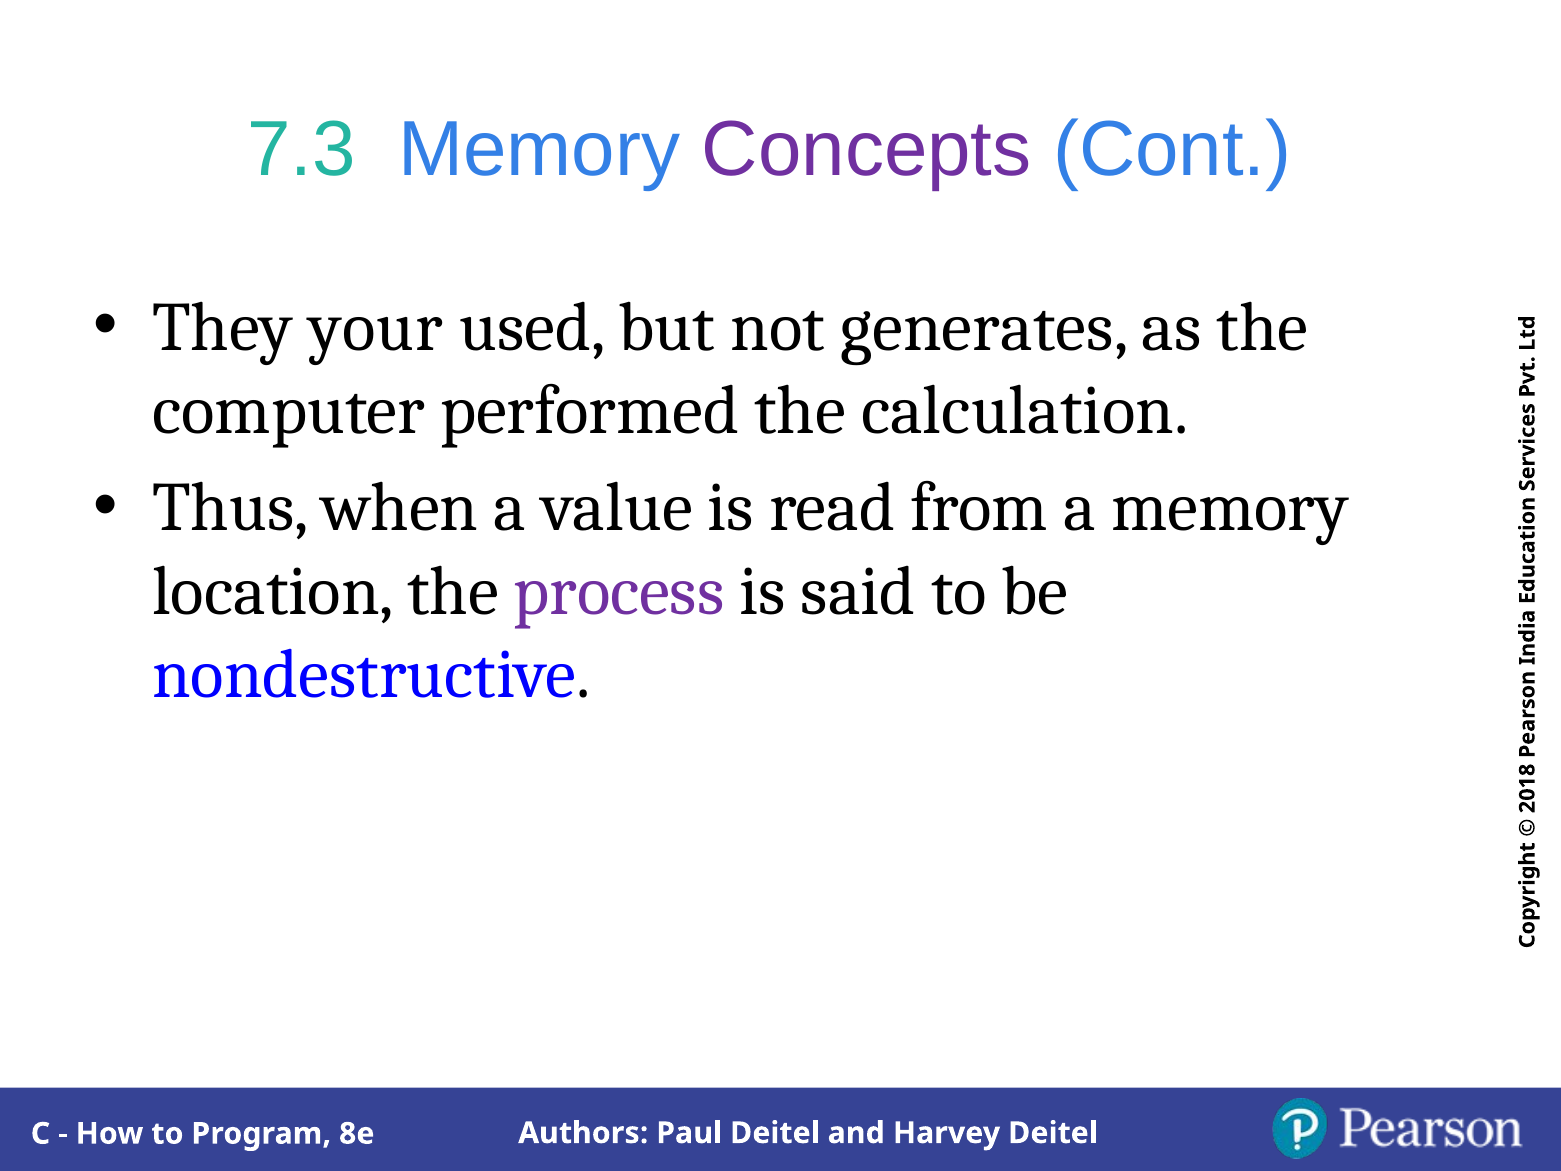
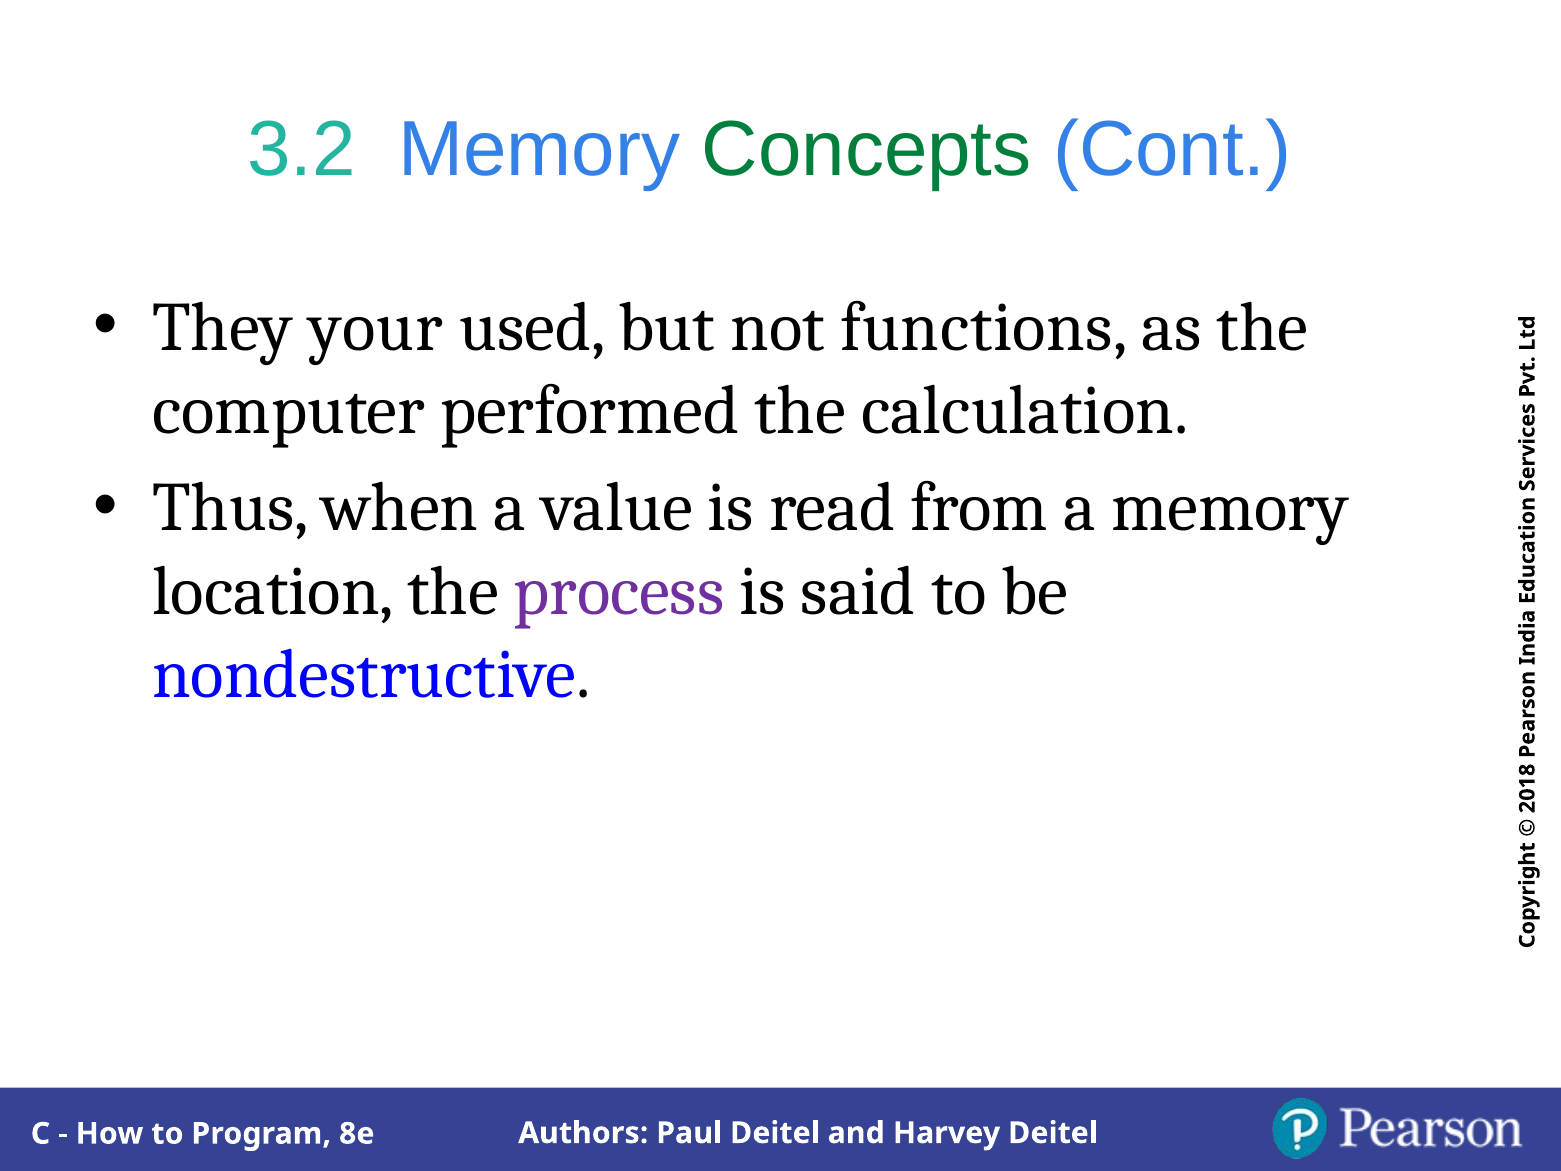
7.3: 7.3 -> 3.2 (301, 150)
Concepts colour: purple -> green (867, 150)
generates: generates -> functions (984, 327)
